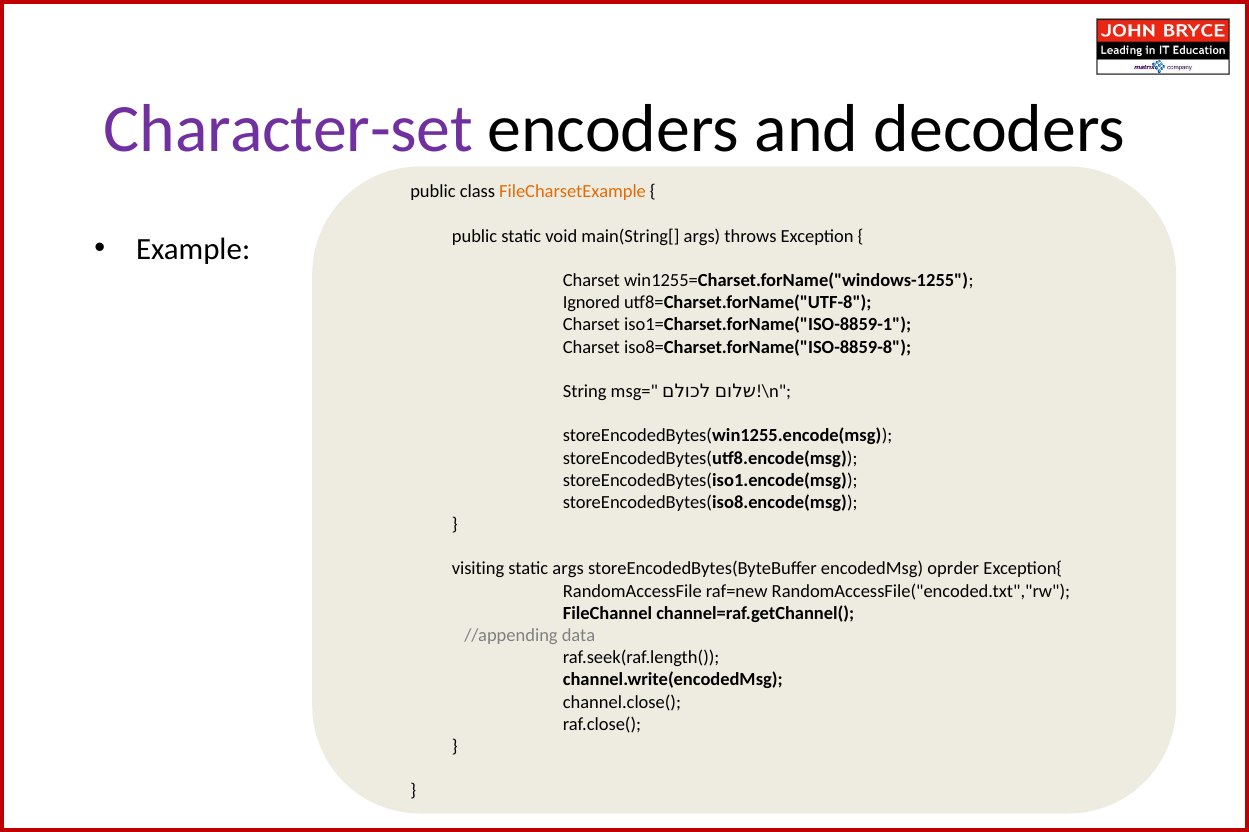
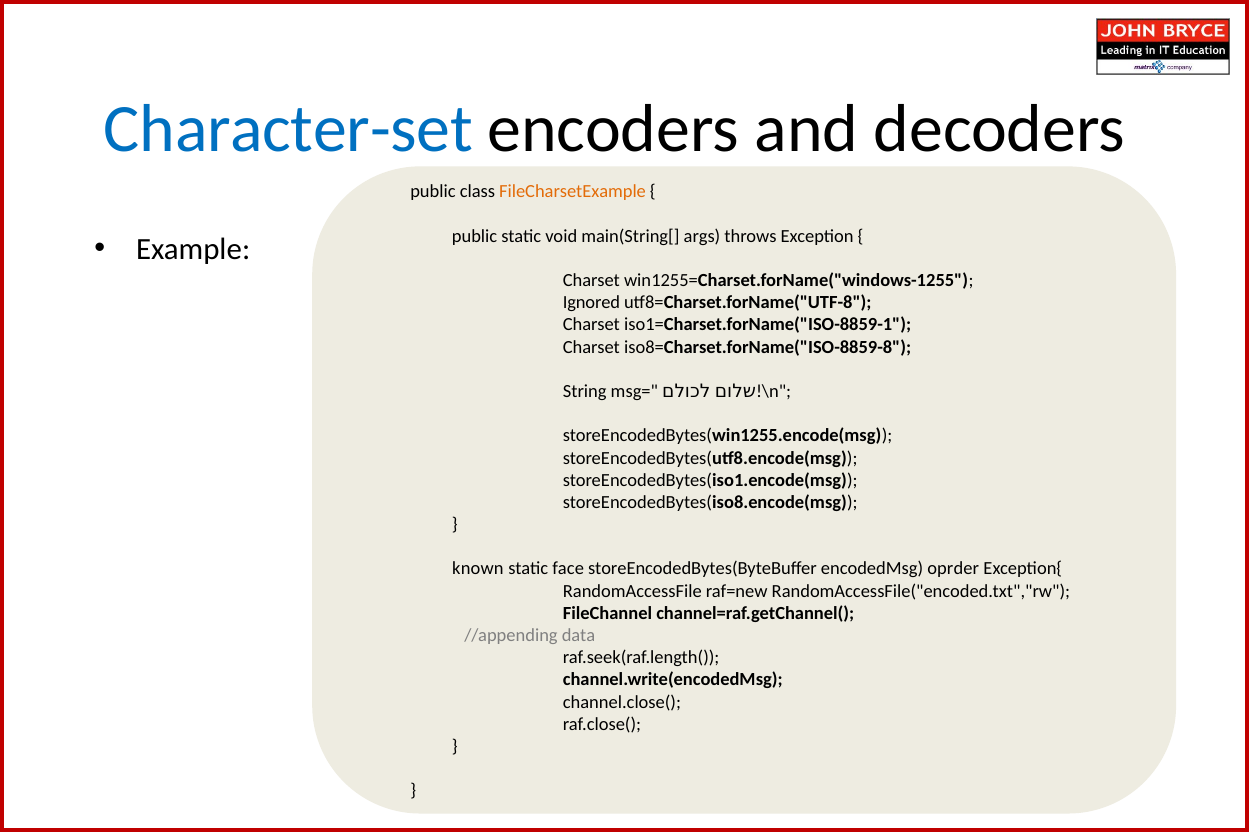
Character-set colour: purple -> blue (288, 130)
visiting: visiting -> known (478, 569)
static args: args -> face (568, 569)
